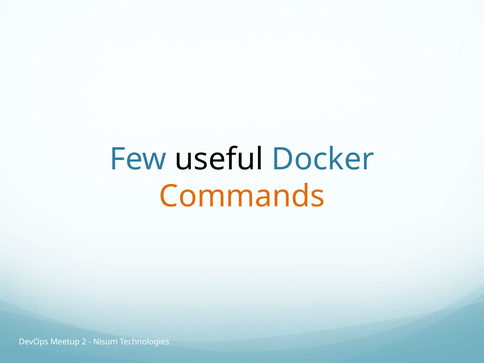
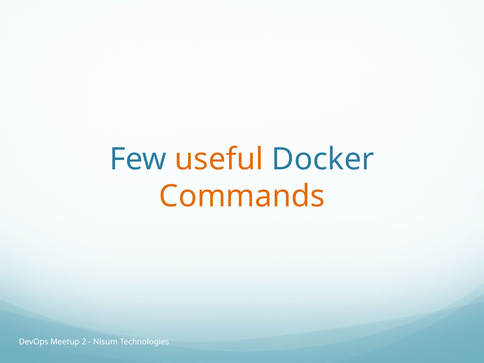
useful colour: black -> orange (219, 159)
